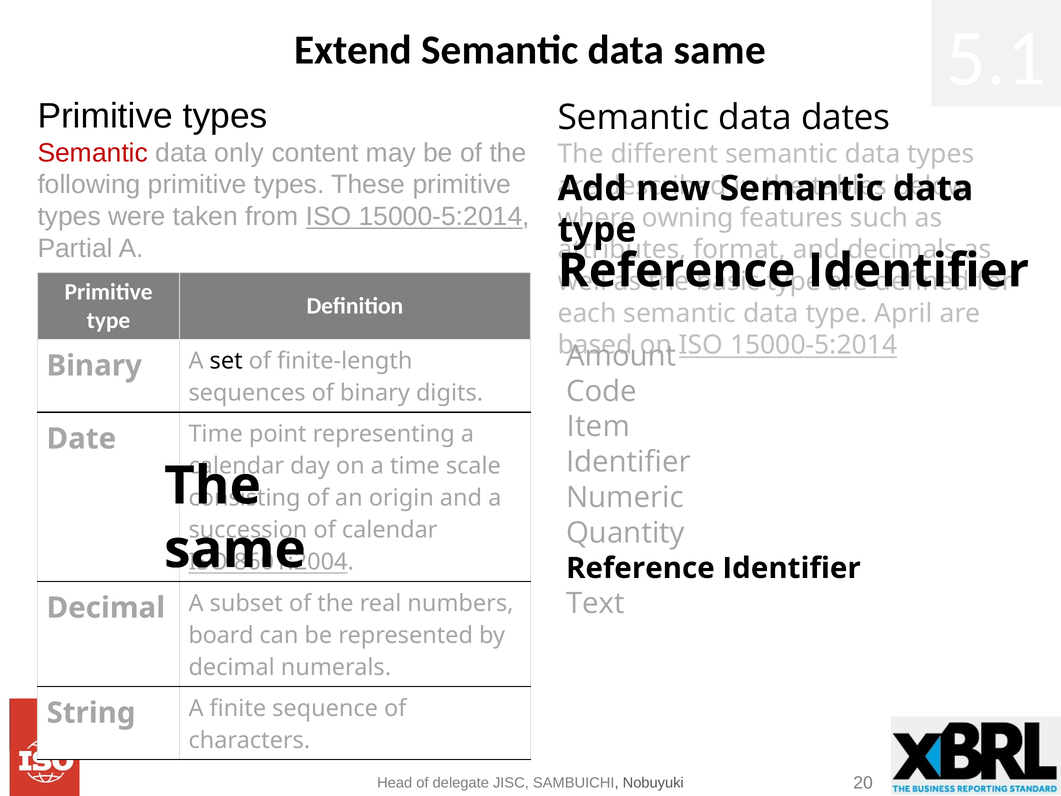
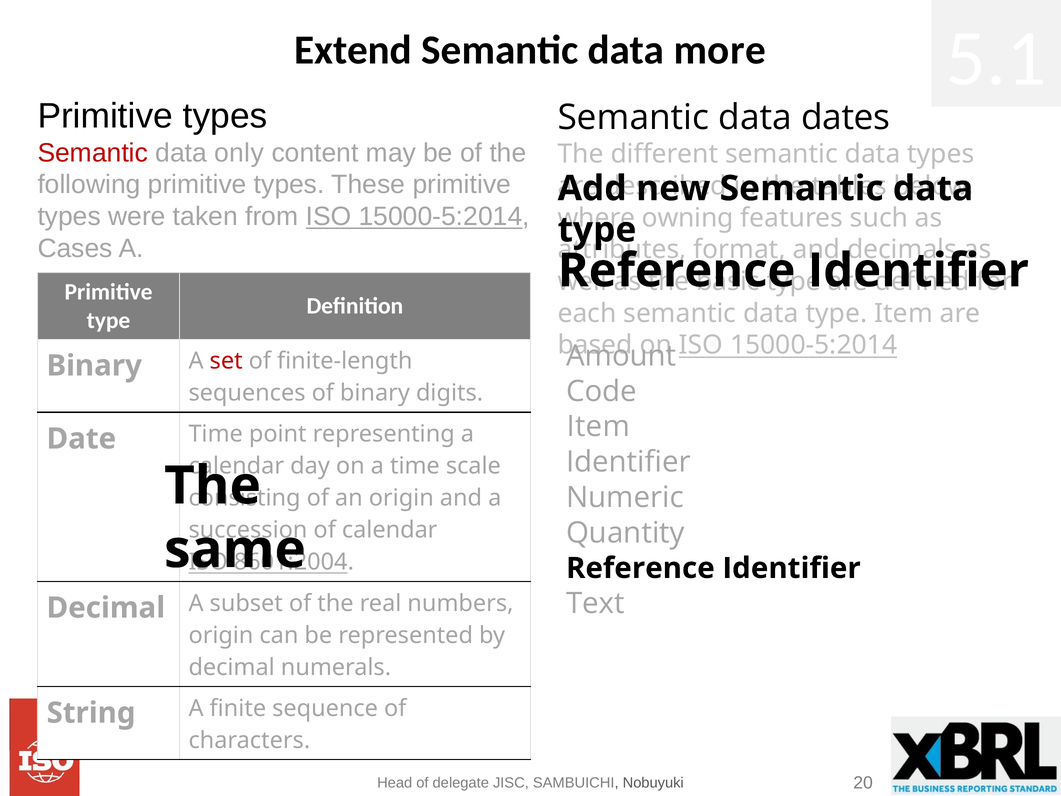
data same: same -> more (720, 50)
Partial: Partial -> Cases (75, 248)
type April: April -> Item (903, 313)
set colour: black -> red (226, 361)
board: board -> origin (221, 635)
